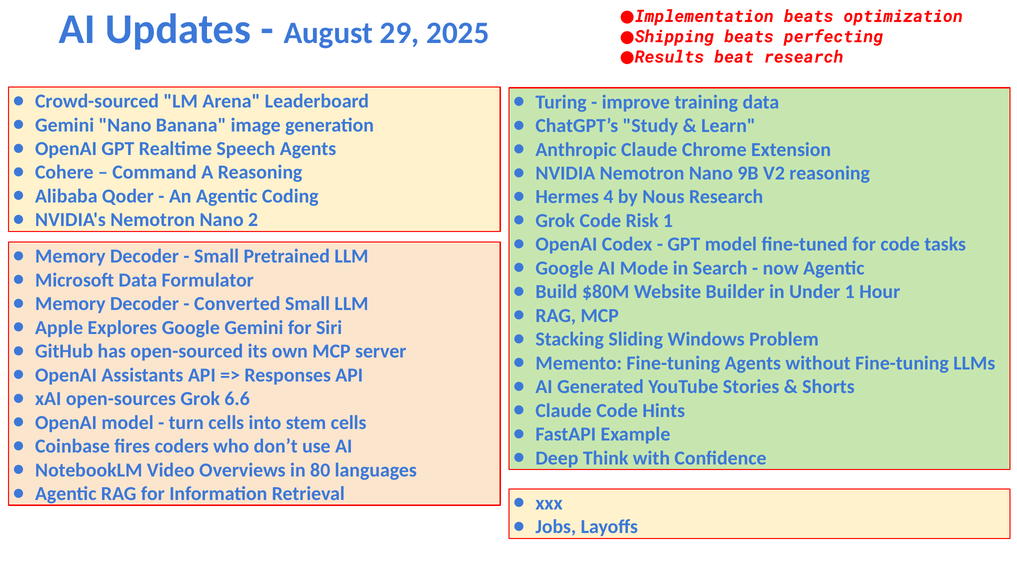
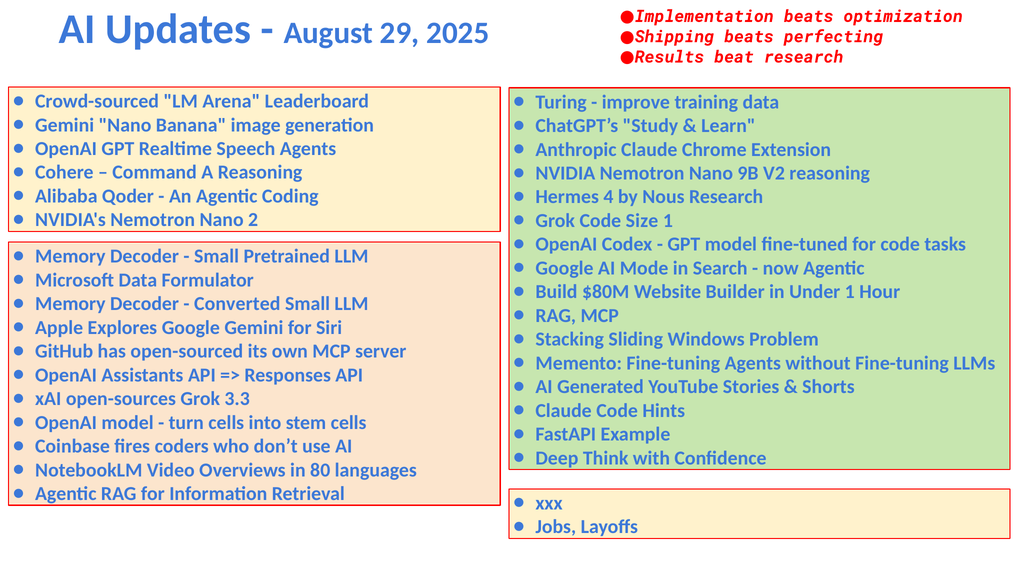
Risk: Risk -> Size (642, 221)
6.6: 6.6 -> 3.3 (237, 399)
